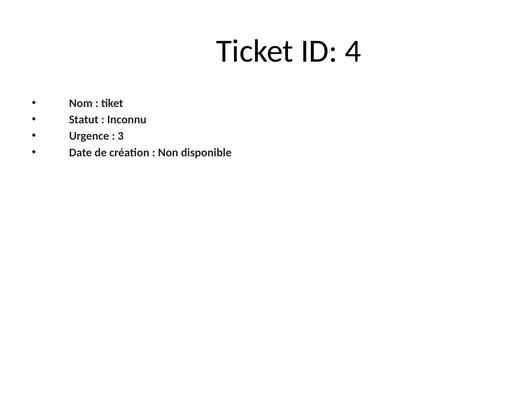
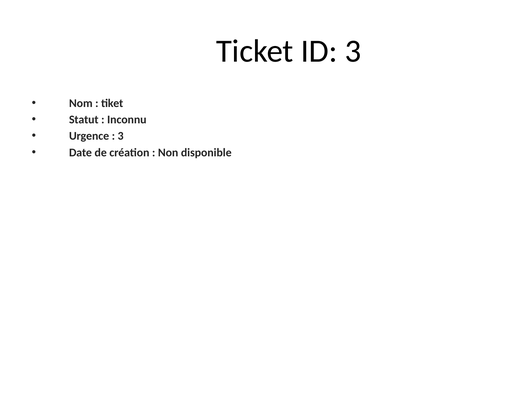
ID 4: 4 -> 3 (353, 51)
